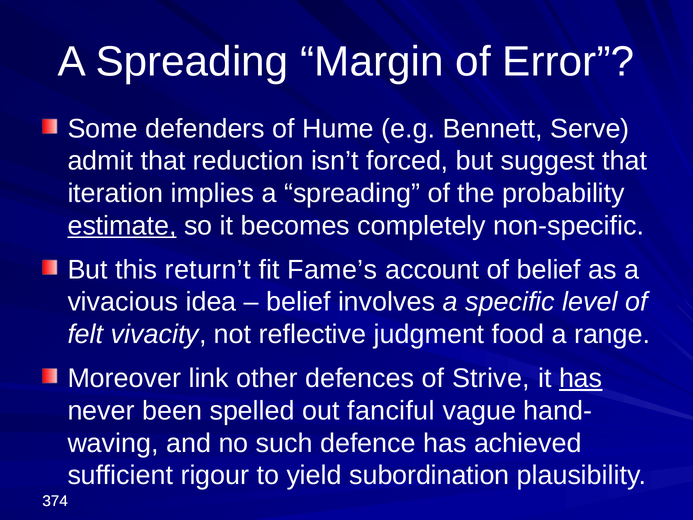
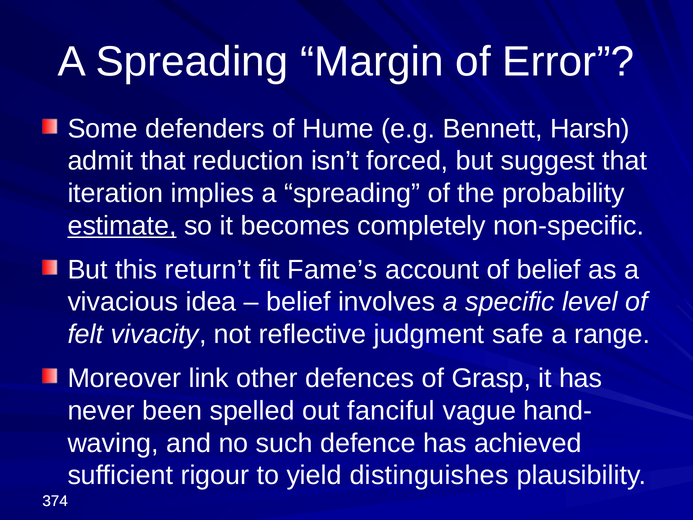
Serve: Serve -> Harsh (590, 129)
food: food -> safe (518, 334)
Strive: Strive -> Grasp (491, 378)
has underline: present -> none (581, 378)
subordination: subordination -> distinguishes (429, 475)
